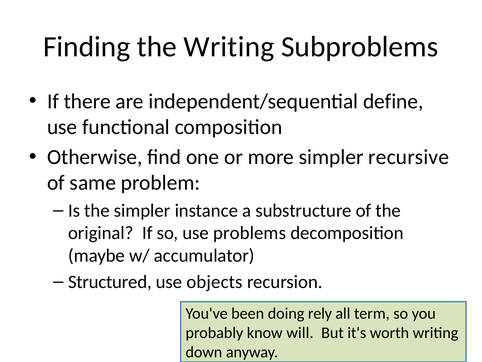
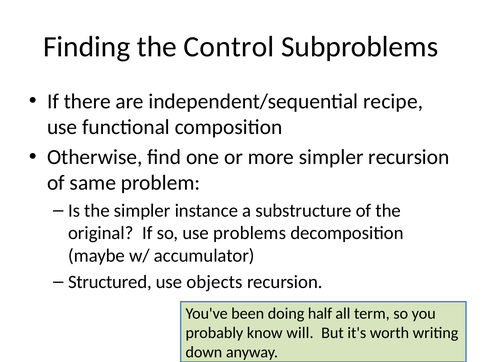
the Writing: Writing -> Control (229, 47)
define: define -> recipe (393, 101)
simpler recursive: recursive -> recursion (409, 157)
rely: rely -> half (320, 313)
